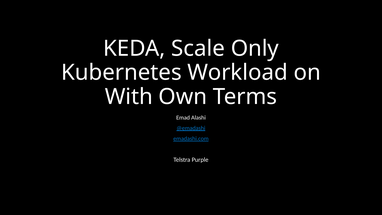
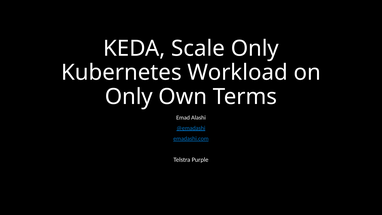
With: With -> Only (129, 97)
